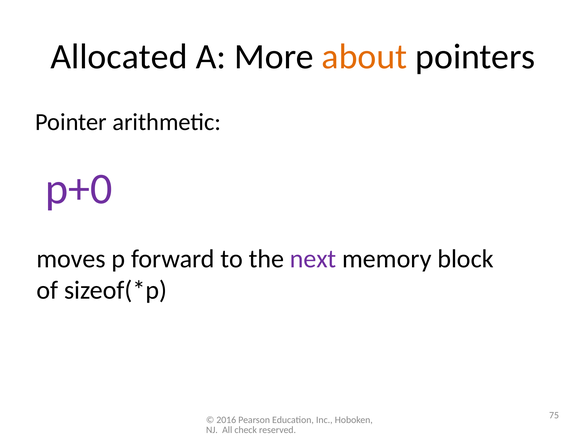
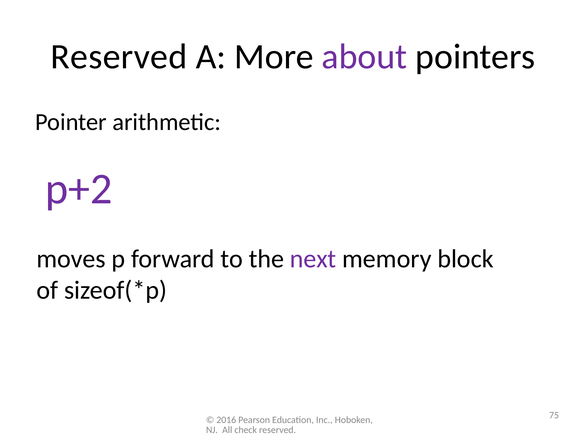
Allocated: Allocated -> Reserved (119, 57)
about colour: orange -> purple (364, 57)
p+0: p+0 -> p+2 (79, 189)
